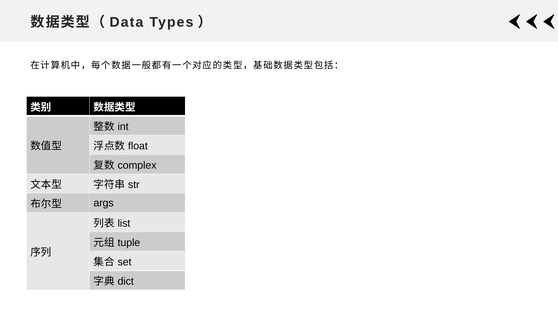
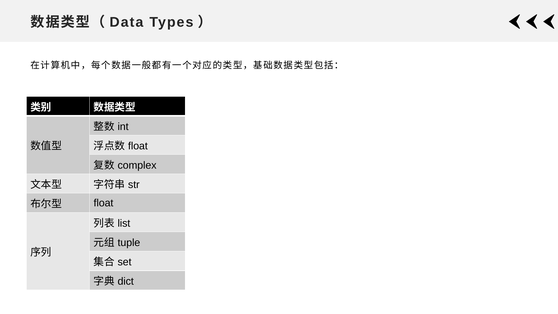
args: args -> float (104, 203)
